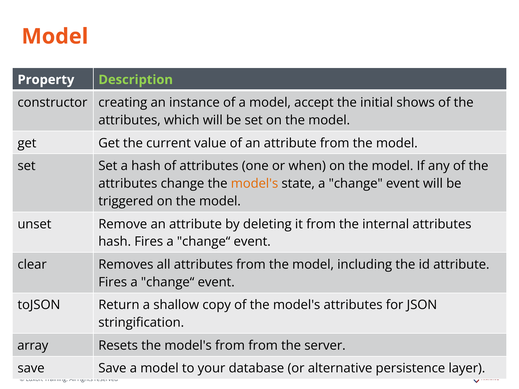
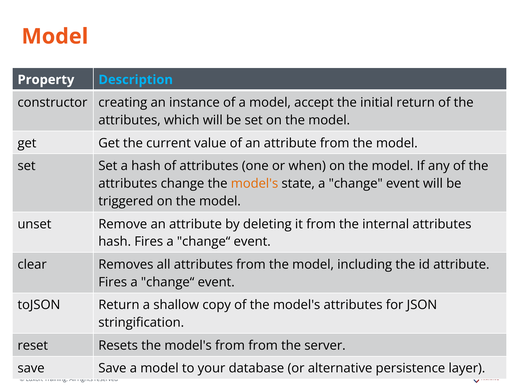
Description colour: light green -> light blue (136, 80)
initial shows: shows -> return (416, 103)
array: array -> reset (33, 346)
